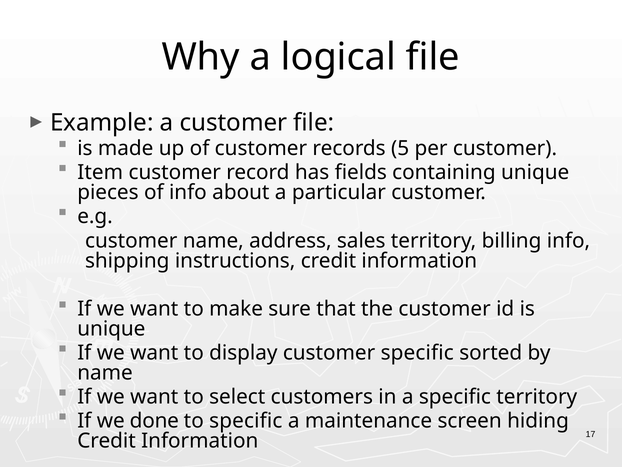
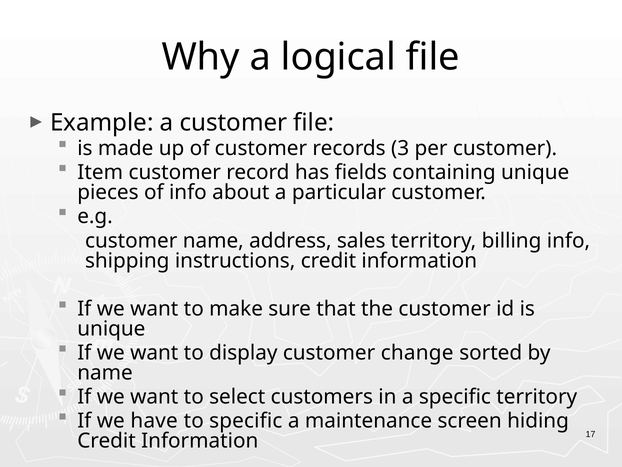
5: 5 -> 3 (400, 148)
customer specific: specific -> change (417, 352)
done: done -> have (154, 420)
